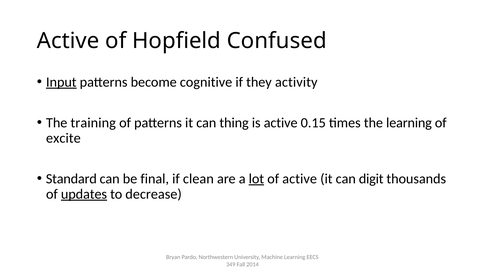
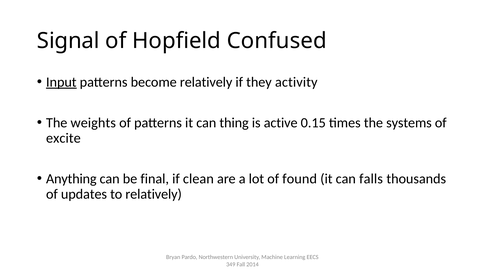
Active: Active -> Signal (68, 41)
become cognitive: cognitive -> relatively (206, 82)
training: training -> weights (93, 123)
the learning: learning -> systems (409, 123)
Standard: Standard -> Anything (71, 179)
lot underline: present -> none (256, 179)
of active: active -> found (300, 179)
digit: digit -> falls (371, 179)
updates underline: present -> none (84, 194)
to decrease: decrease -> relatively (154, 194)
